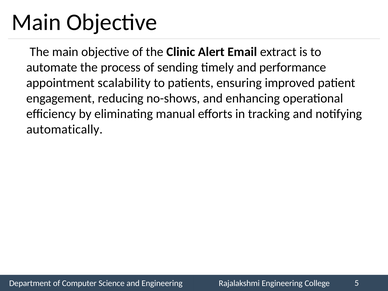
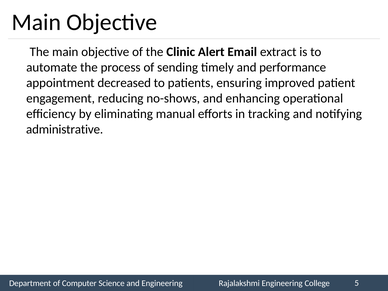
scalability: scalability -> decreased (124, 83)
automatically: automatically -> administrative (65, 129)
